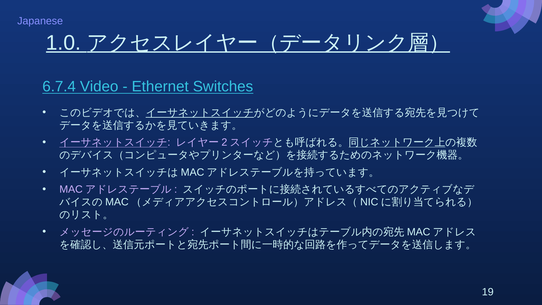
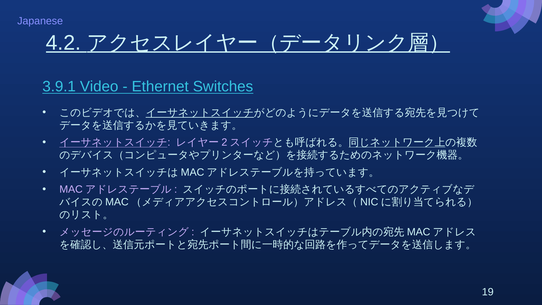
1.0: 1.0 -> 4.2 (63, 43)
6.7.4: 6.7.4 -> 3.9.1 (59, 87)
